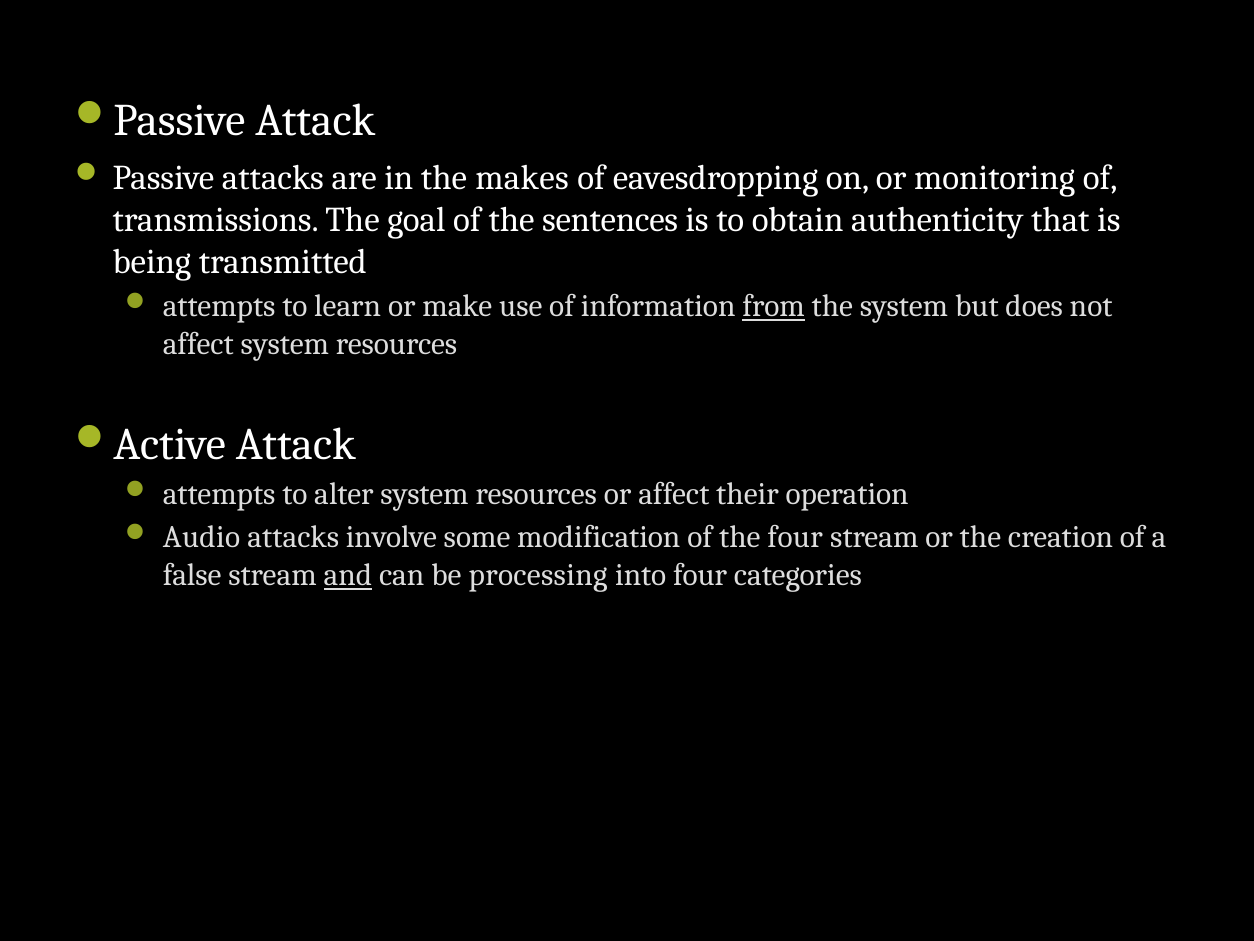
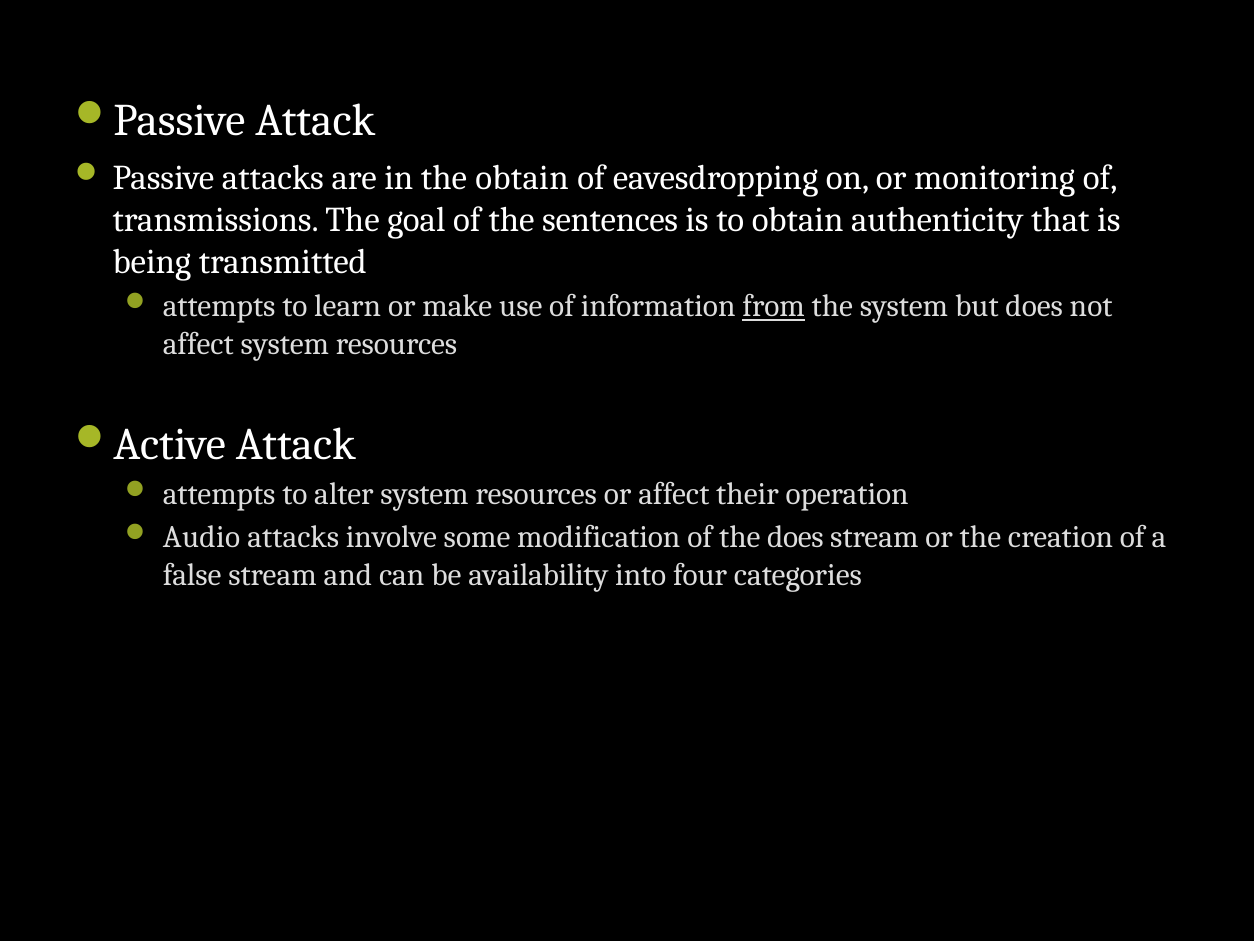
the makes: makes -> obtain (522, 178)
the four: four -> does (795, 537)
and underline: present -> none (348, 575)
processing: processing -> availability (538, 575)
